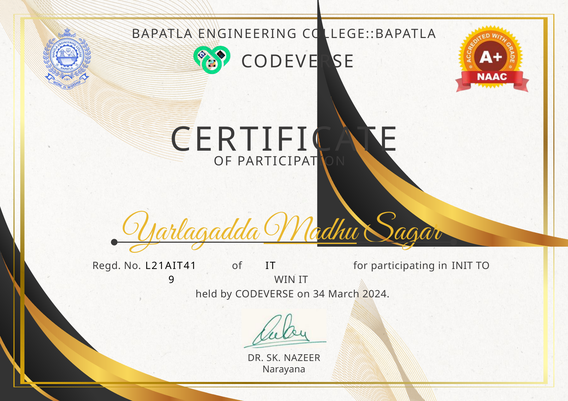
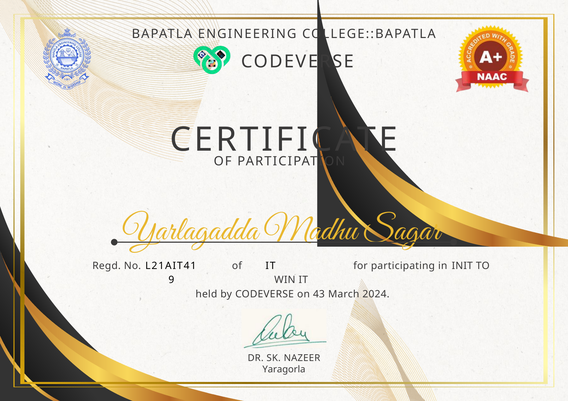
Madhu underline: present -> none (310, 229)
34: 34 -> 43 (319, 294)
Narayana: Narayana -> Yaragorla (284, 370)
